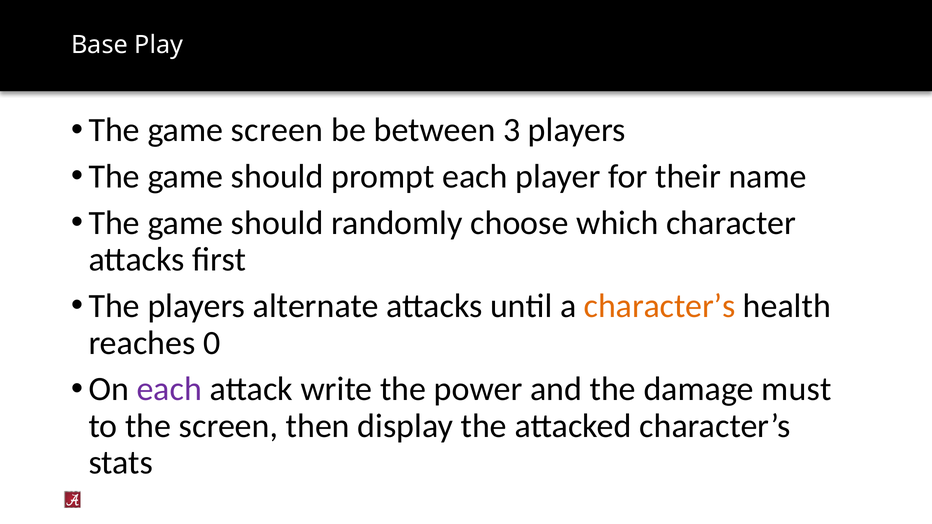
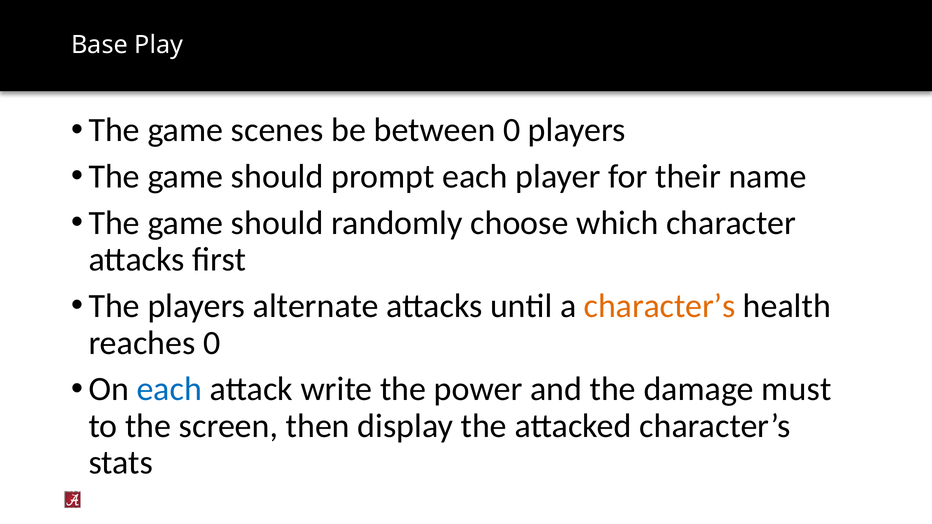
game screen: screen -> scenes (277, 130)
between 3: 3 -> 0 (512, 130)
each colour: purple -> blue (169, 389)
